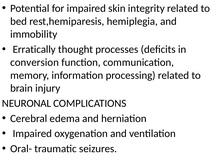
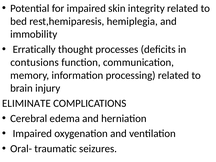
conversion: conversion -> contusions (35, 62)
NEURONAL: NEURONAL -> ELIMINATE (26, 103)
